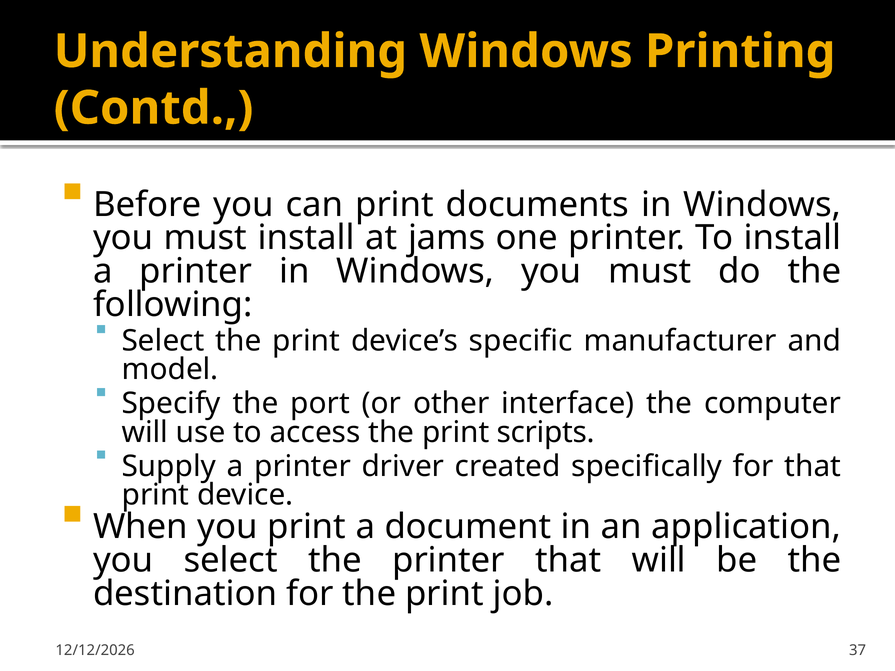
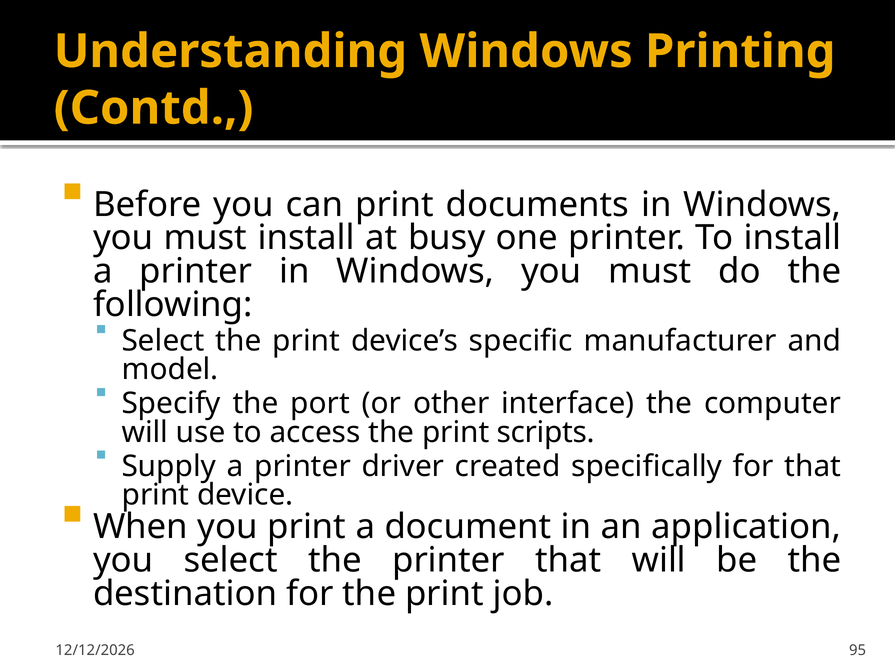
jams: jams -> busy (447, 238)
37: 37 -> 95 (858, 650)
